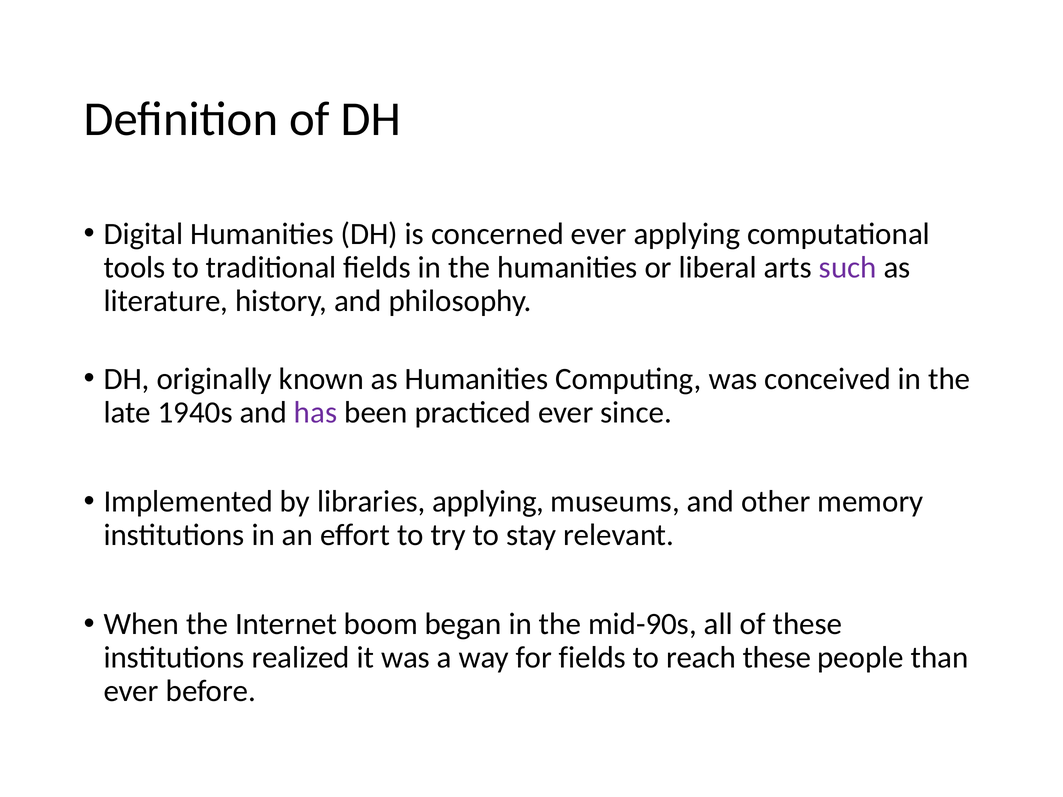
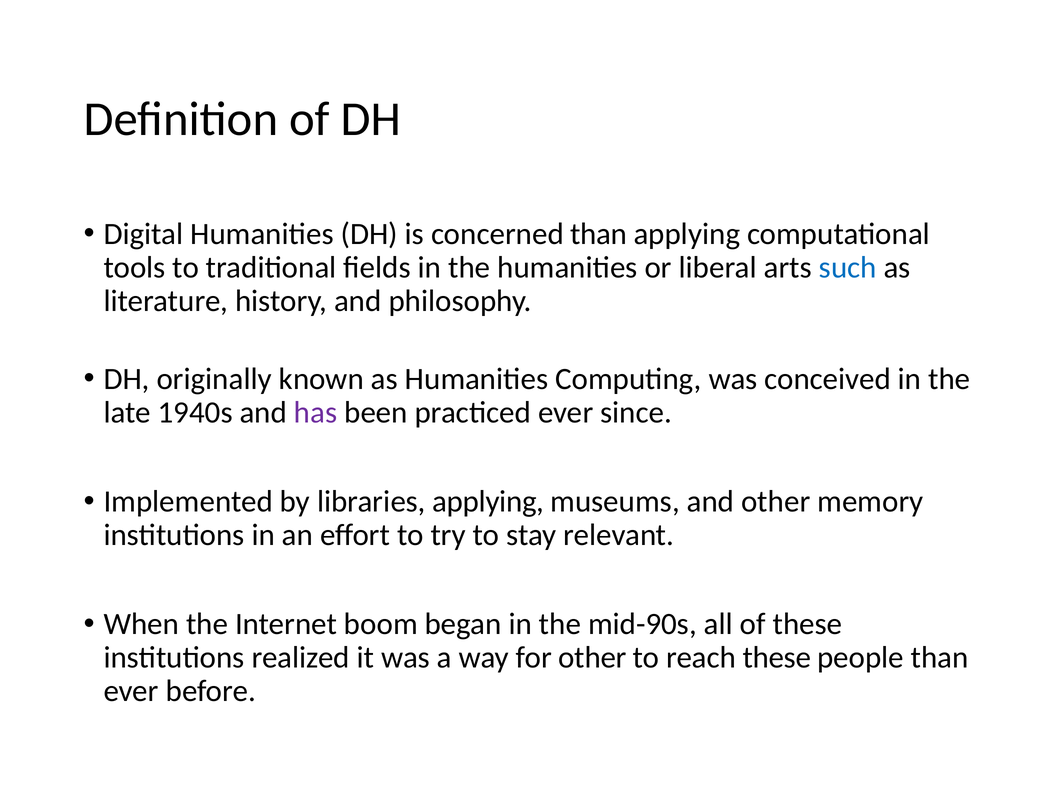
concerned ever: ever -> than (599, 234)
such colour: purple -> blue (848, 268)
for fields: fields -> other (592, 658)
